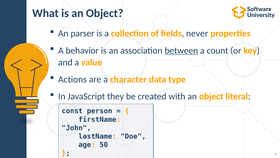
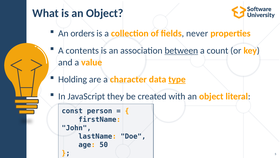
parser: parser -> orders (83, 33)
behavior: behavior -> contents (82, 50)
Actions: Actions -> Holding (73, 79)
type underline: none -> present (177, 79)
